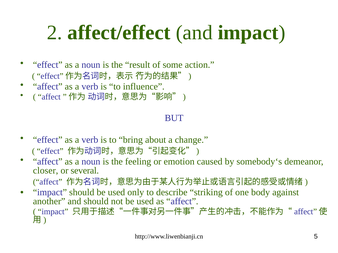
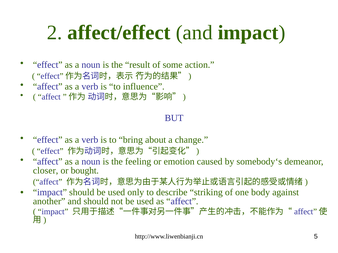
several: several -> bought (85, 171)
